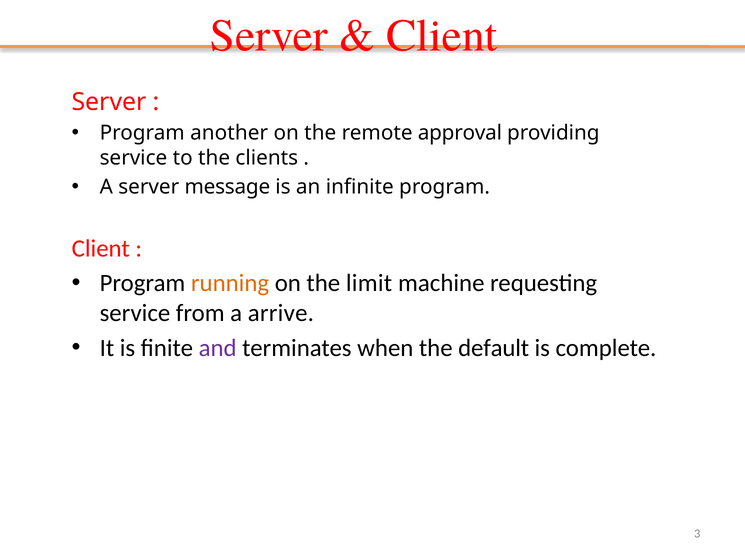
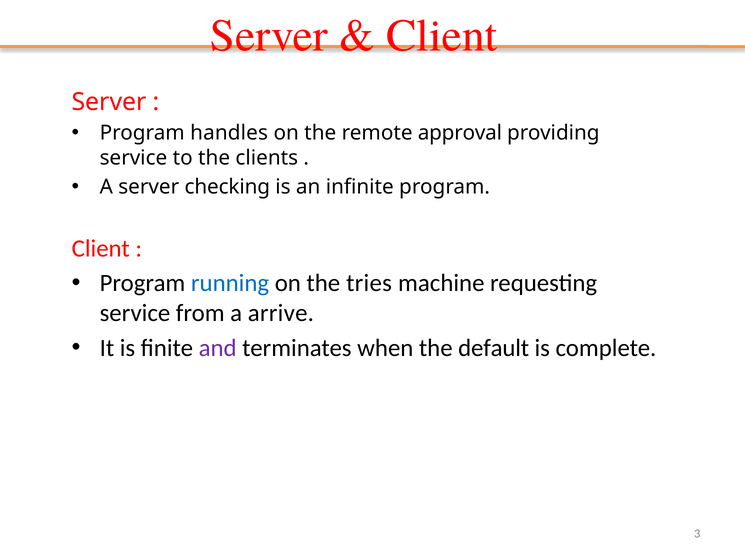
another: another -> handles (229, 133)
message: message -> checking (227, 187)
running colour: orange -> blue (230, 283)
limit: limit -> tries (369, 283)
